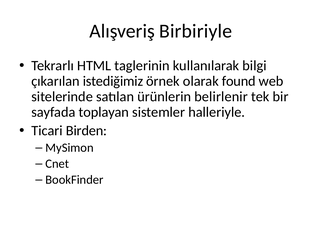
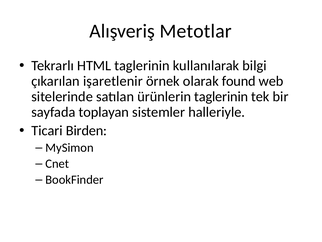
Birbiriyle: Birbiriyle -> Metotlar (196, 31)
istediğimiz: istediğimiz -> işaretlenir (113, 81)
ürünlerin belirlenir: belirlenir -> taglerinin (221, 97)
